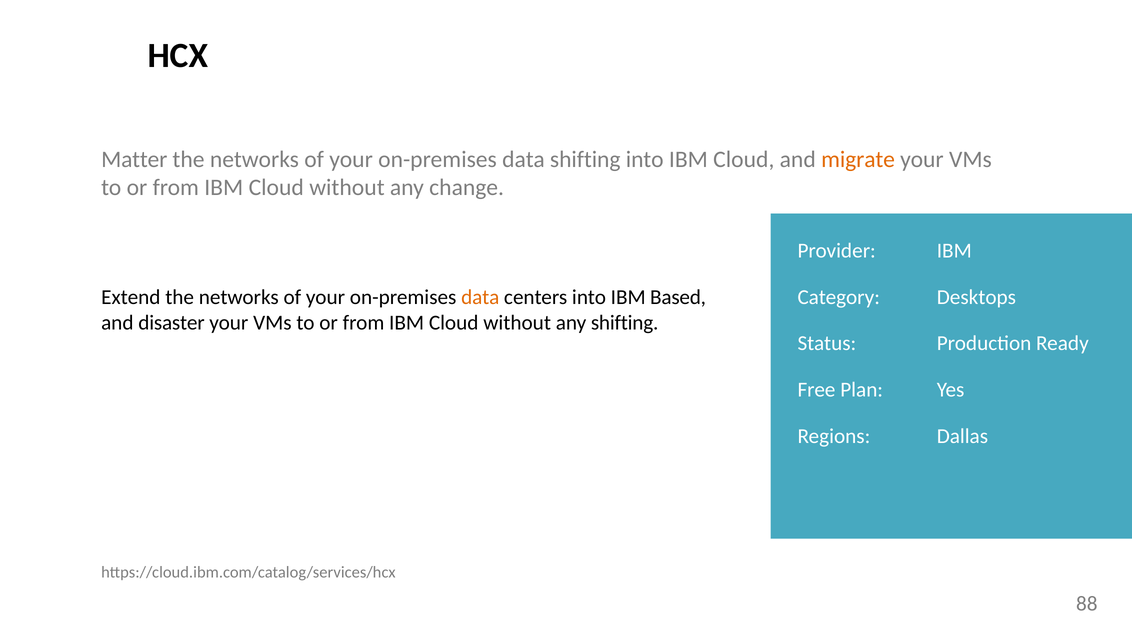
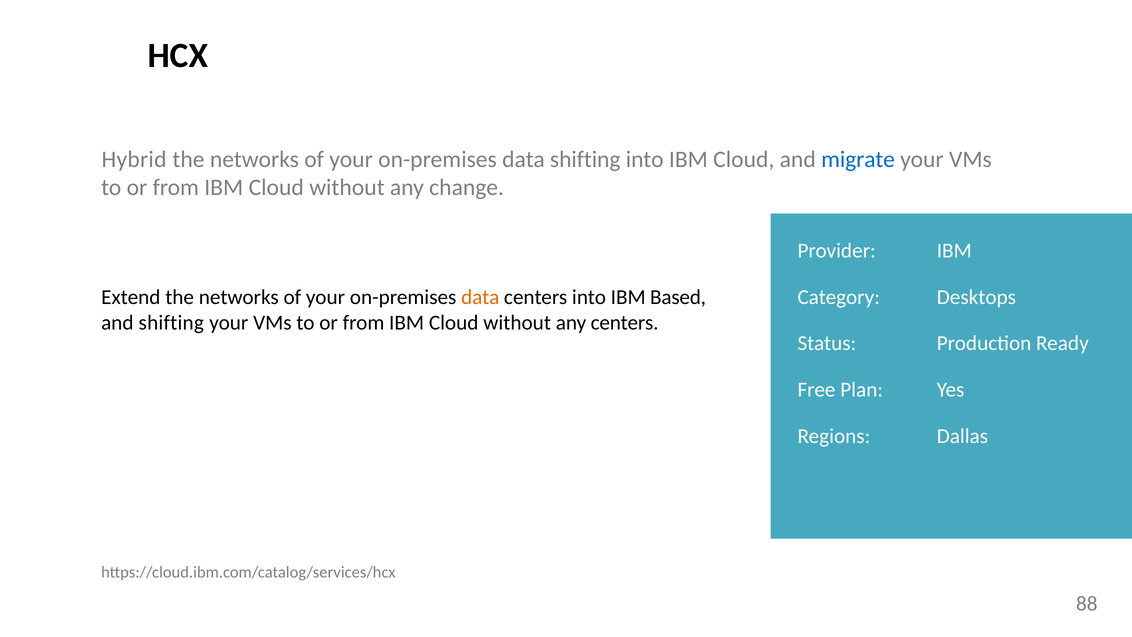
Matter: Matter -> Hybrid (134, 159)
migrate colour: orange -> blue (858, 159)
and disaster: disaster -> shifting (171, 322)
any shifting: shifting -> centers (625, 322)
